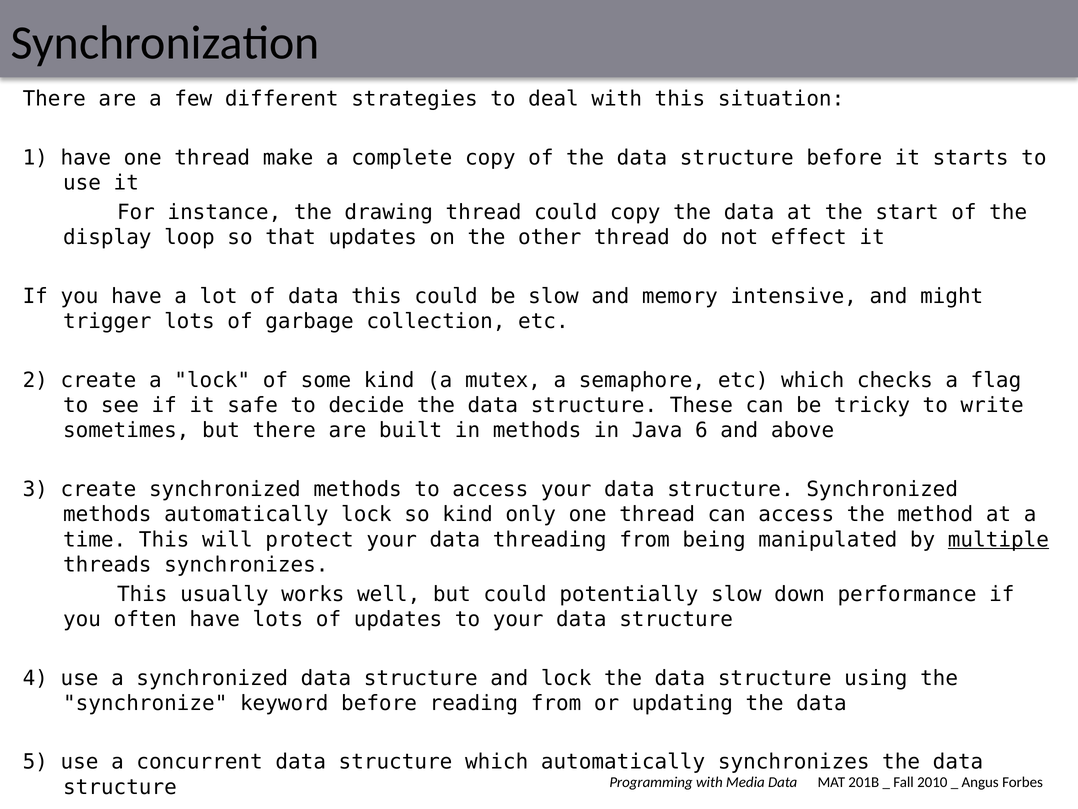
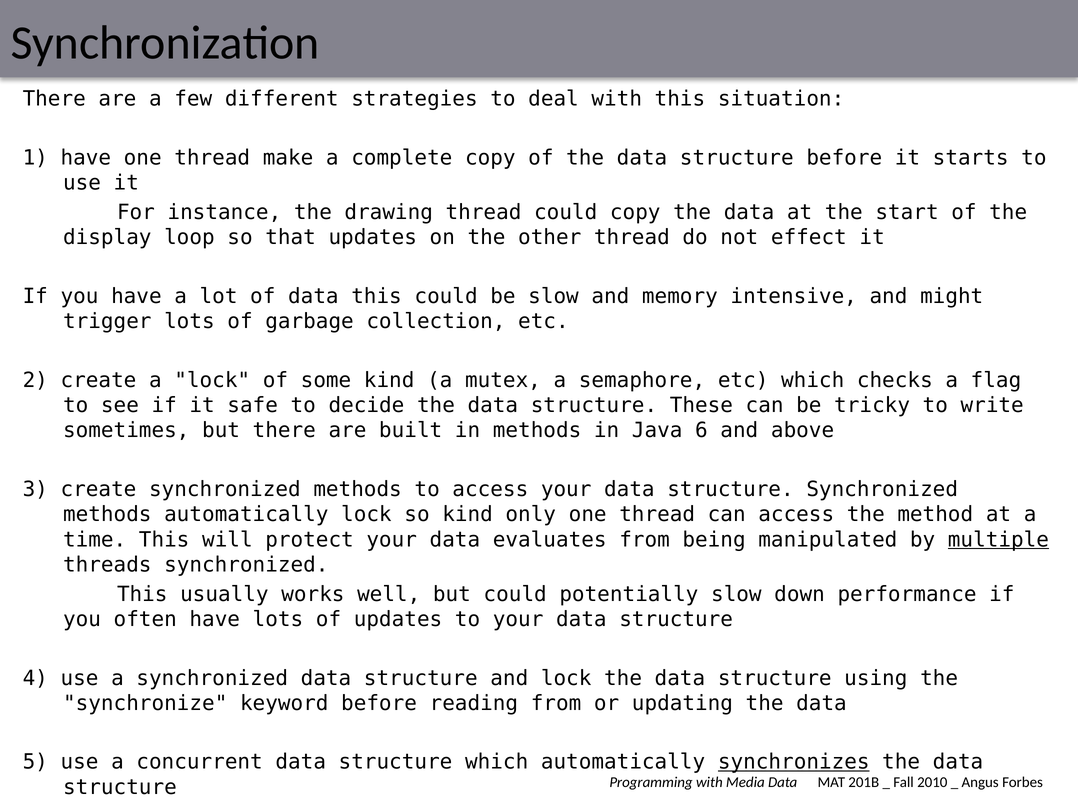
threading: threading -> evaluates (550, 539)
threads synchronizes: synchronizes -> synchronized (246, 564)
synchronizes underline: none -> present (794, 762)
